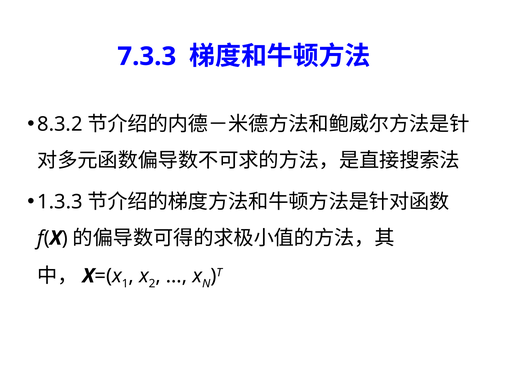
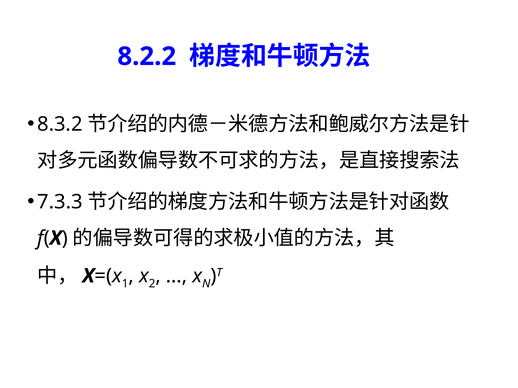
7.3.3: 7.3.3 -> 8.2.2 (147, 56)
1.3.3: 1.3.3 -> 7.3.3 (60, 202)
